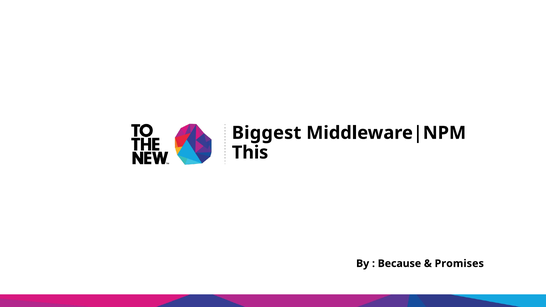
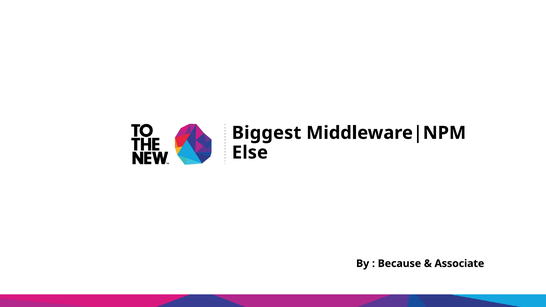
This: This -> Else (250, 153)
Promises: Promises -> Associate (459, 264)
